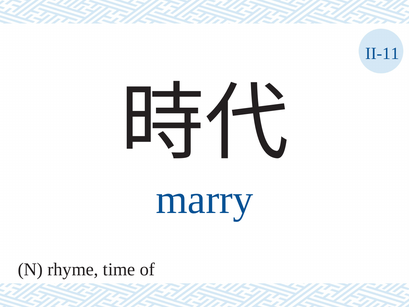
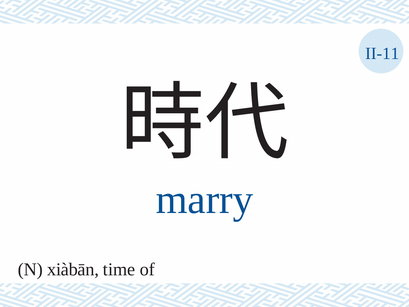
rhyme: rhyme -> xiàbān (73, 269)
